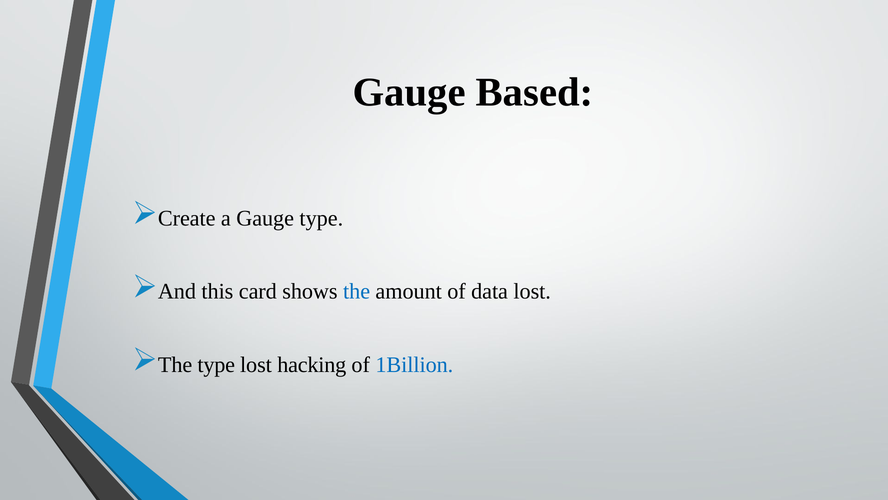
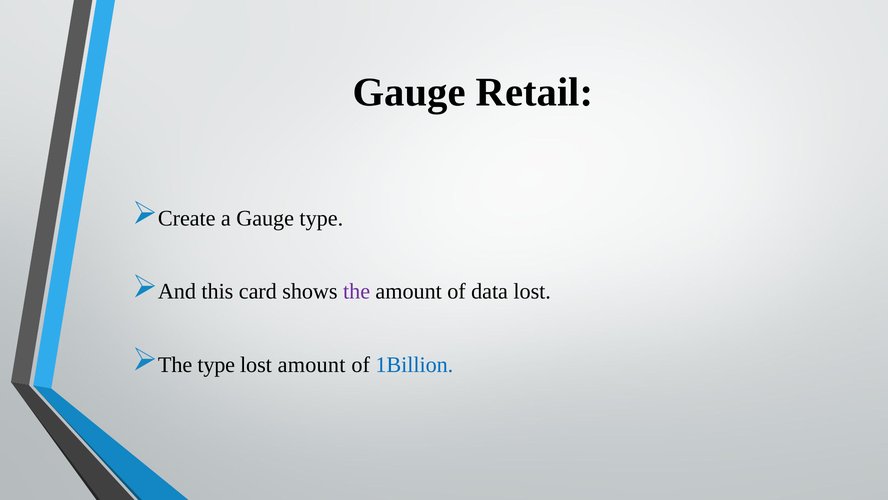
Based: Based -> Retail (534, 92)
the colour: blue -> purple (357, 291)
lost hacking: hacking -> amount (312, 365)
